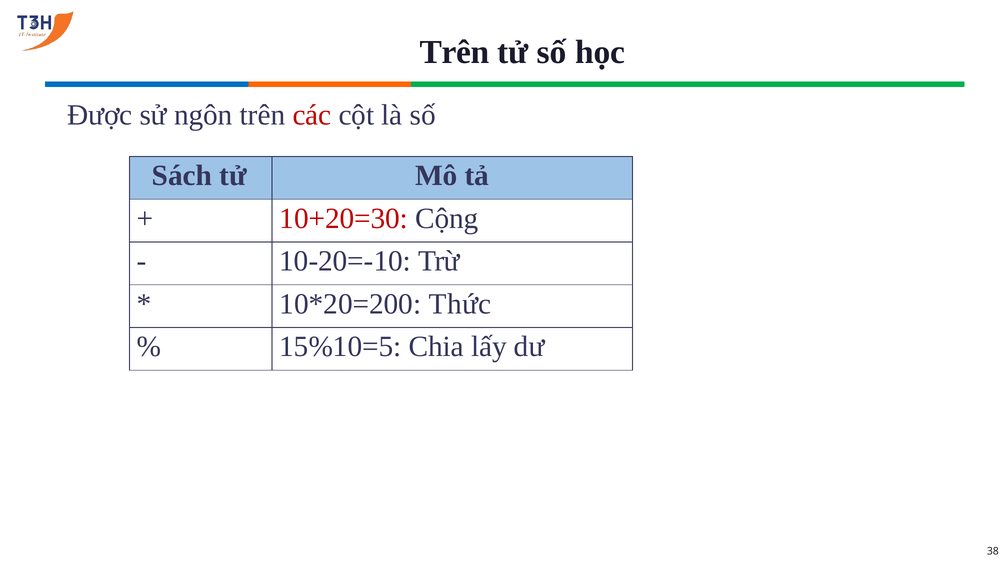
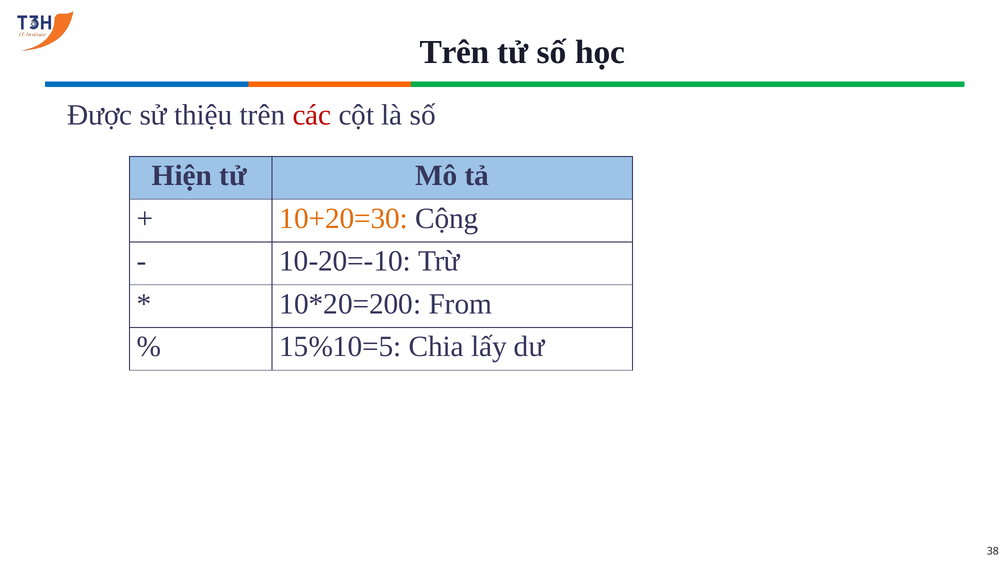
ngôn: ngôn -> thiệu (203, 115)
Sách: Sách -> Hiện (182, 176)
10+20=30 colour: red -> orange (344, 218)
Thức: Thức -> From (460, 304)
